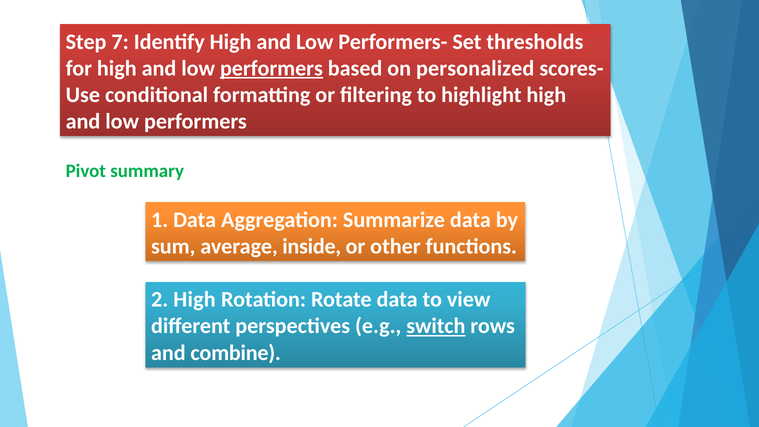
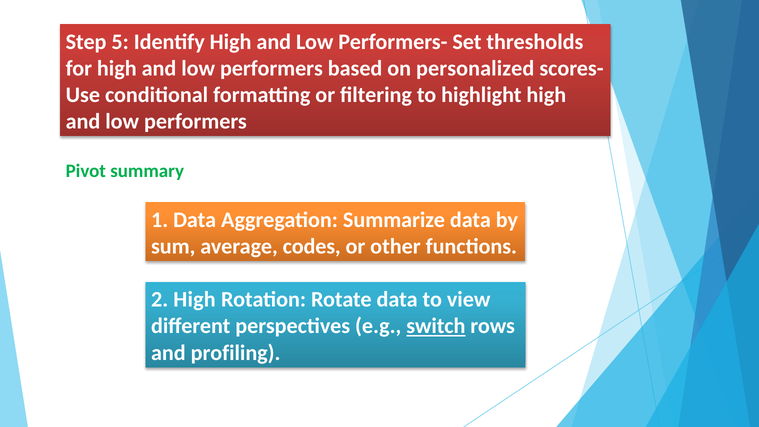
7: 7 -> 5 (120, 42)
performers underline: present -> none (271, 68)
inside: inside -> codes (312, 246)
combine: combine -> profiling (236, 353)
